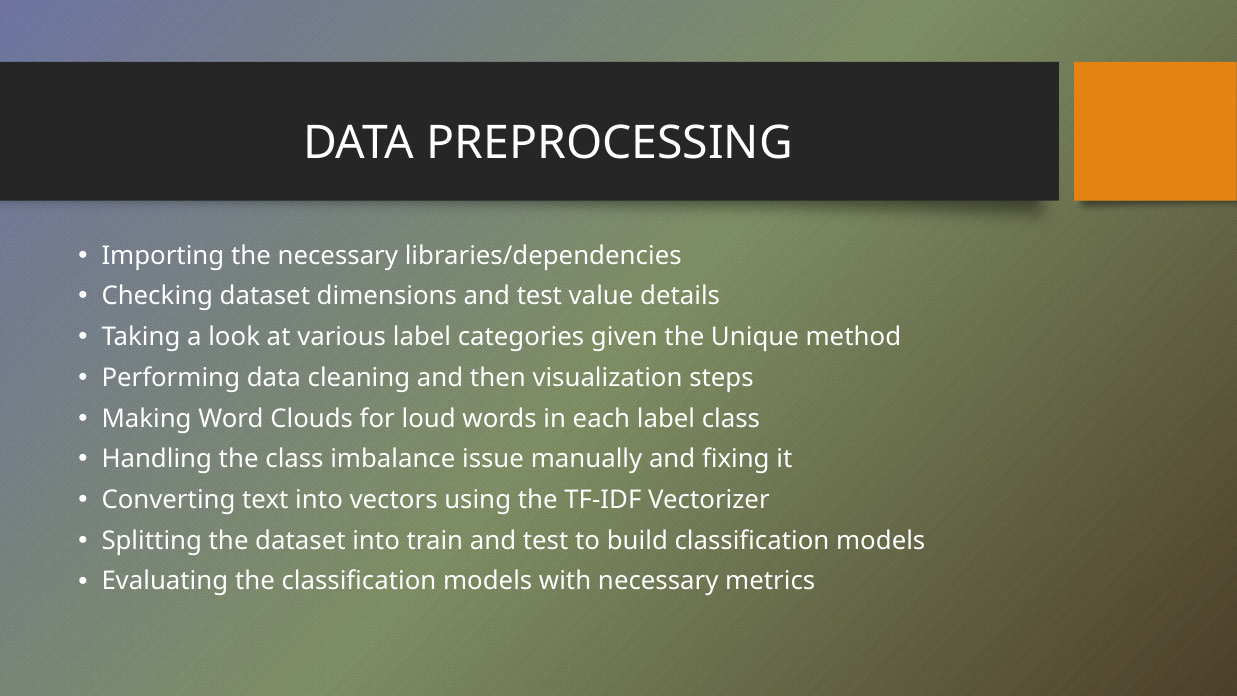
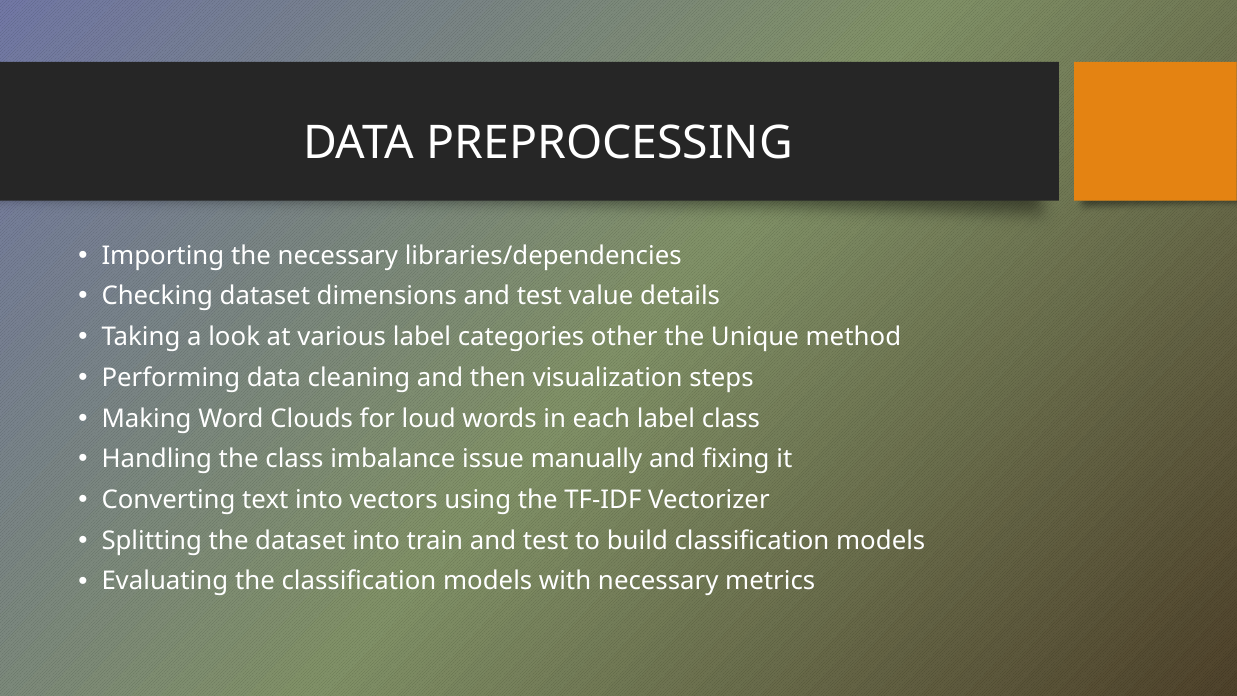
given: given -> other (624, 337)
